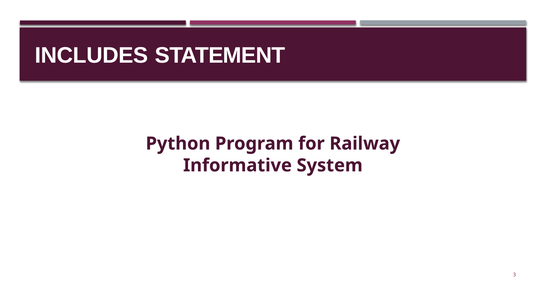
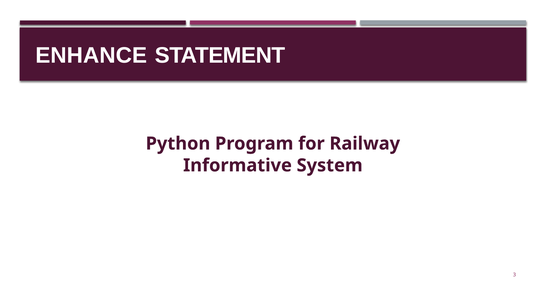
INCLUDES: INCLUDES -> ENHANCE (91, 55)
